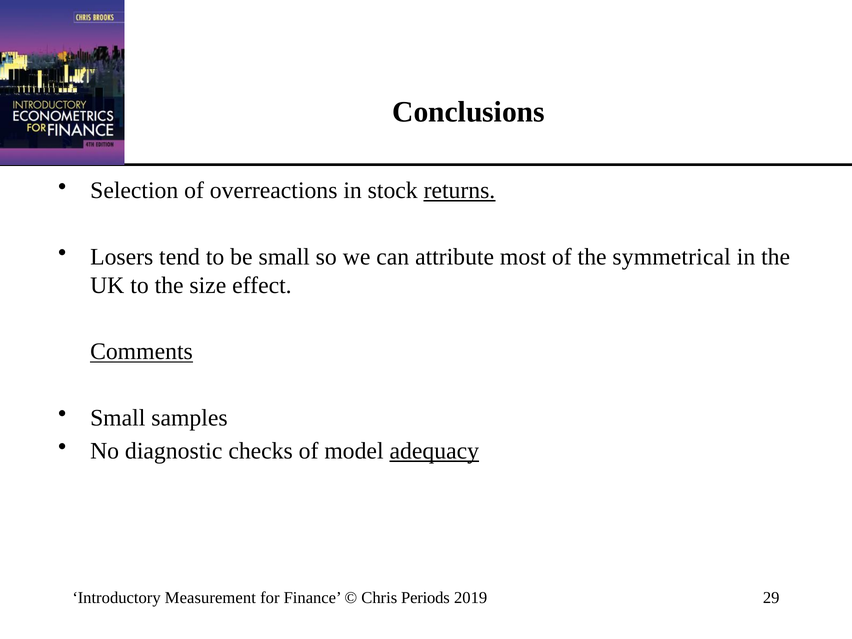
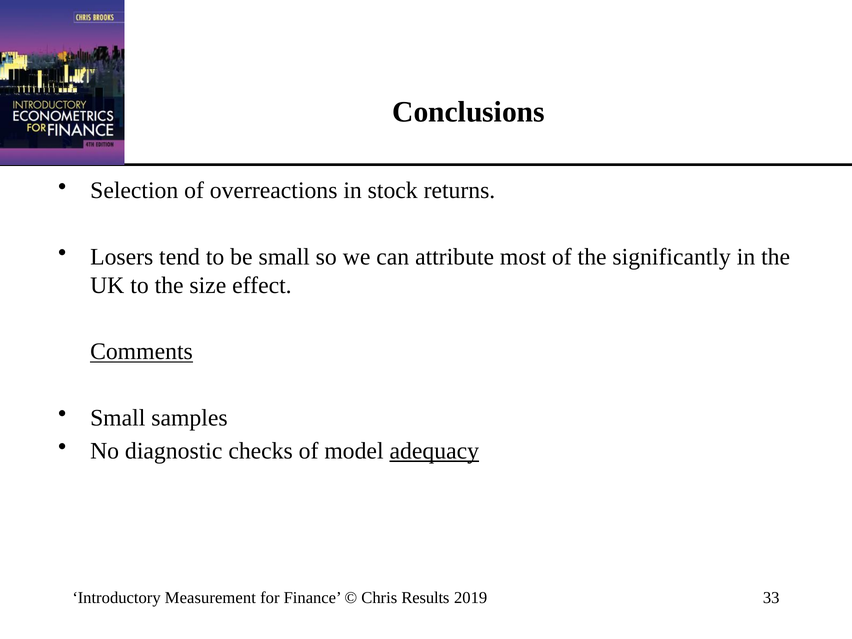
returns underline: present -> none (459, 191)
symmetrical: symmetrical -> significantly (672, 257)
Periods: Periods -> Results (425, 598)
29: 29 -> 33 (771, 598)
